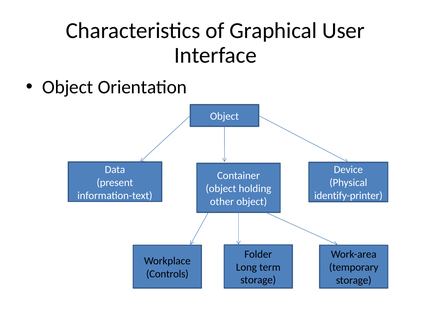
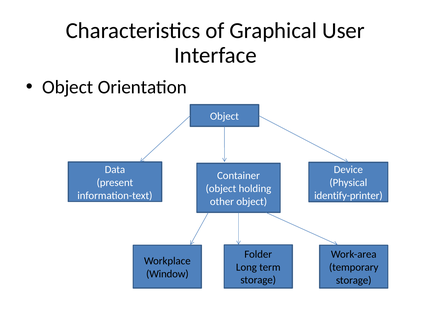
Controls: Controls -> Window (167, 273)
